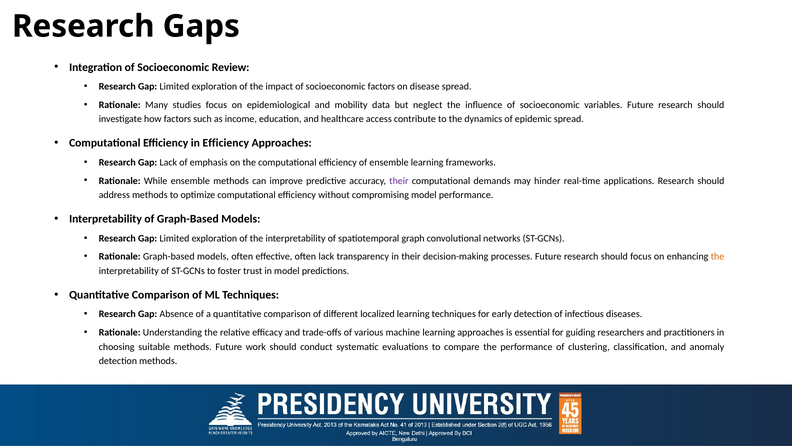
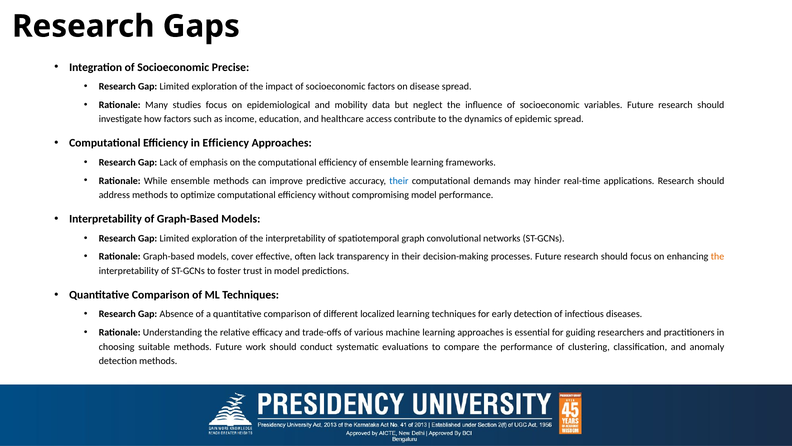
Review: Review -> Precise (231, 67)
their colour: purple -> blue (399, 181)
models often: often -> cover (242, 256)
